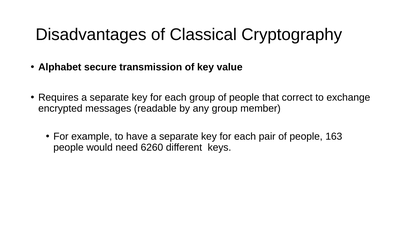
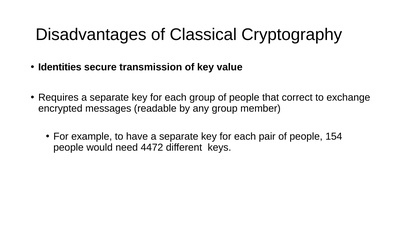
Alphabet: Alphabet -> Identities (60, 67)
163: 163 -> 154 (334, 136)
6260: 6260 -> 4472 (152, 147)
